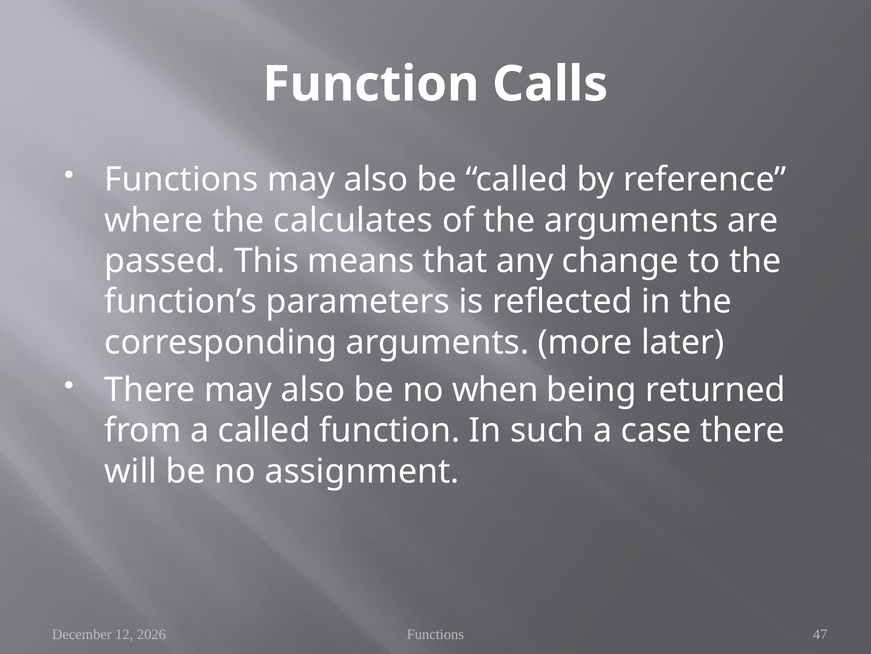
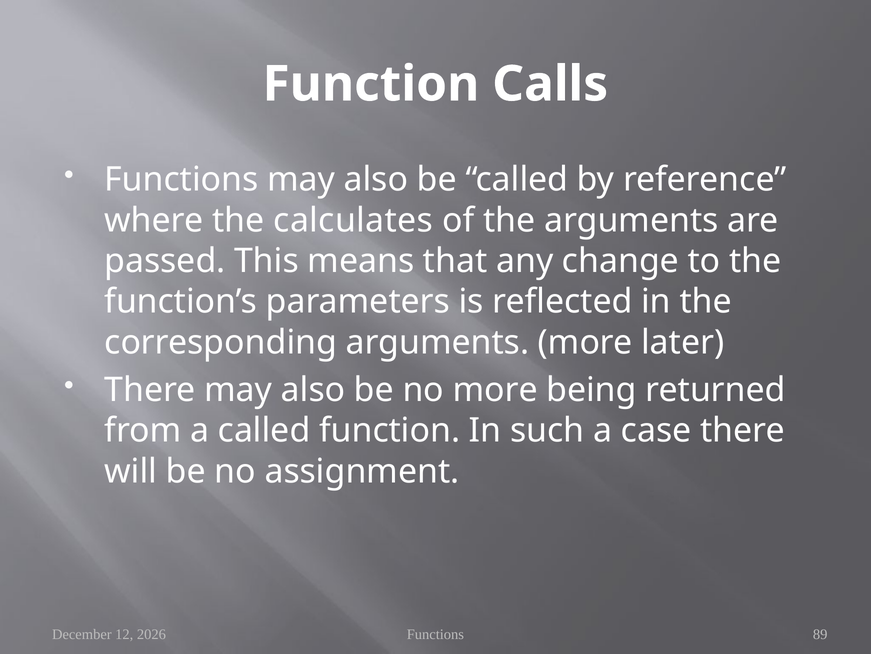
no when: when -> more (495, 390)
47: 47 -> 89 (820, 634)
